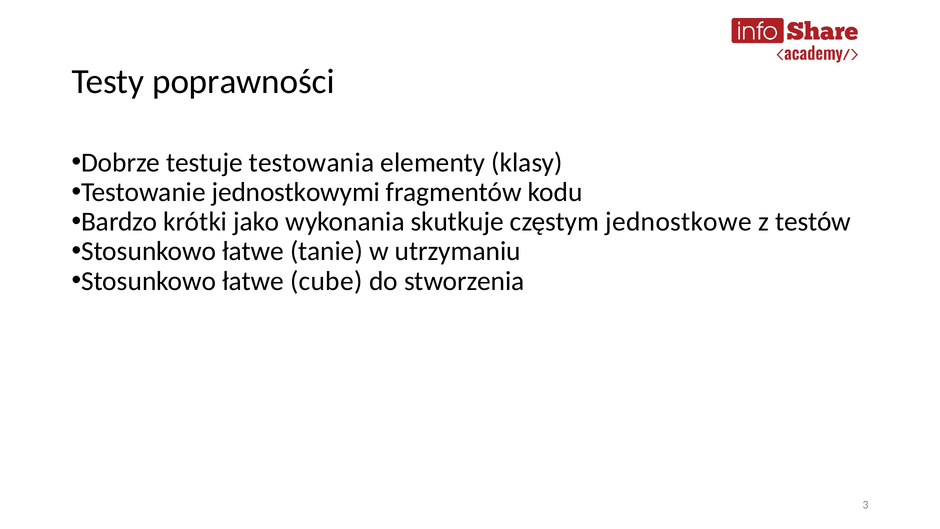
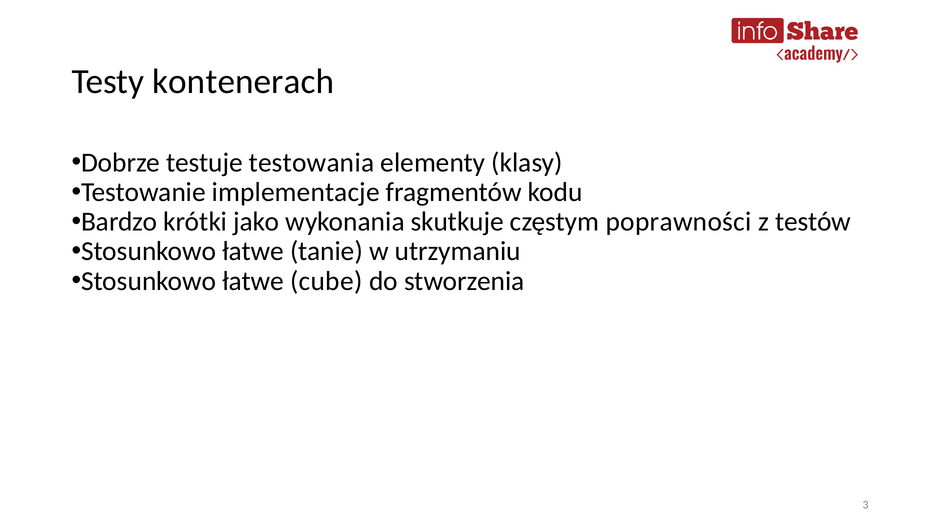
poprawności: poprawności -> kontenerach (243, 82)
jednostkowymi: jednostkowymi -> implementacje (296, 192)
jednostkowe: jednostkowe -> poprawności (679, 222)
